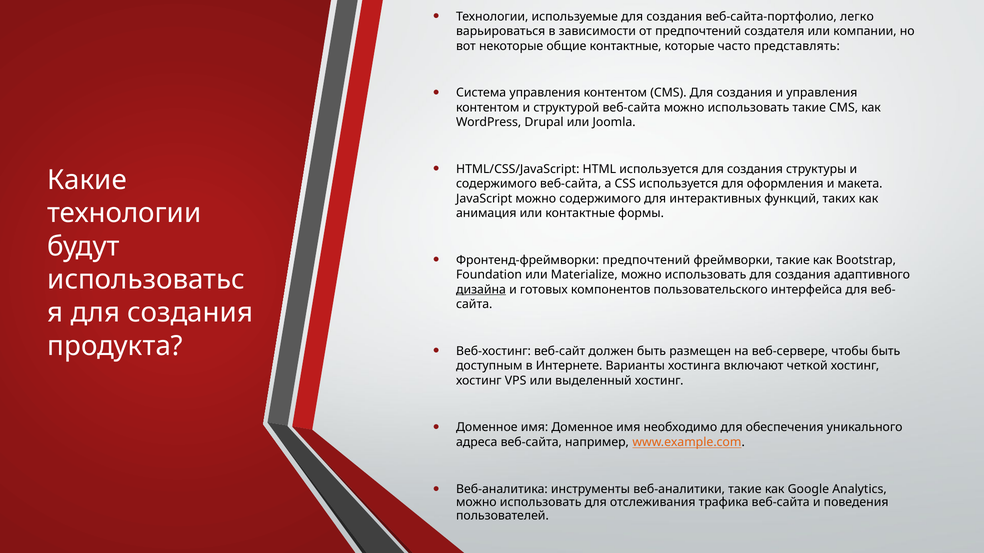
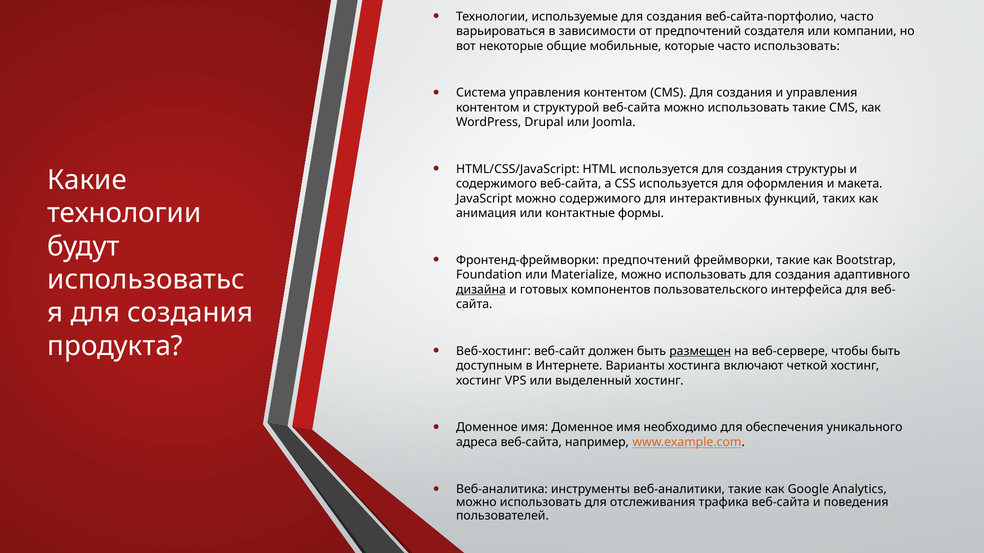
веб-сайта-портфолио легко: легко -> часто (857, 17)
общие контактные: контактные -> мобильные (626, 46)
часто представлять: представлять -> использовать (797, 46)
размещен underline: none -> present (700, 351)
